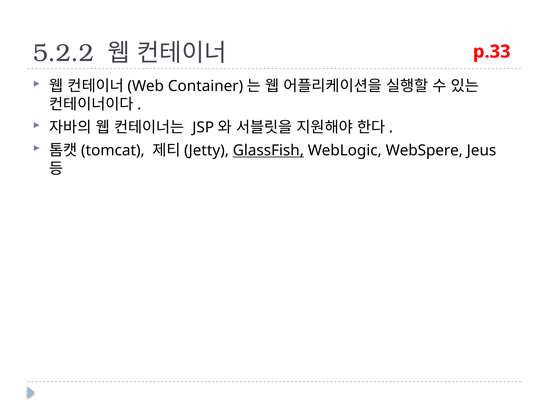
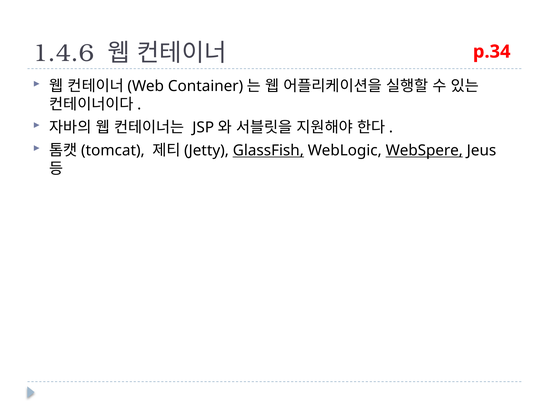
5.2.2: 5.2.2 -> 1.4.6 (63, 53)
p.33: p.33 -> p.34 (492, 52)
WebSpere underline: none -> present (424, 150)
